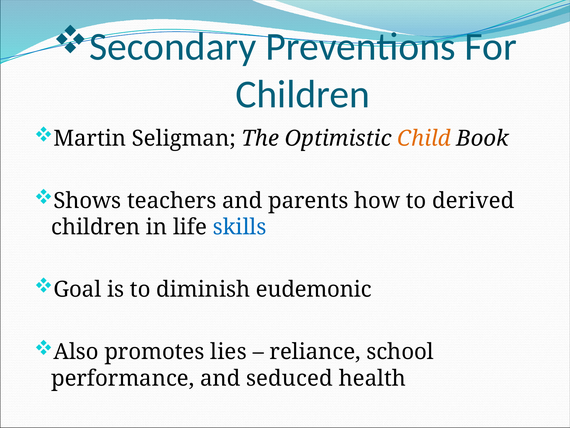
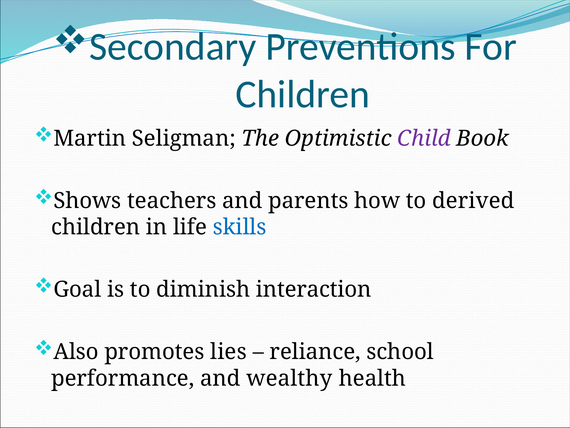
Child colour: orange -> purple (424, 138)
eudemonic: eudemonic -> interaction (314, 289)
seduced: seduced -> wealthy (289, 378)
